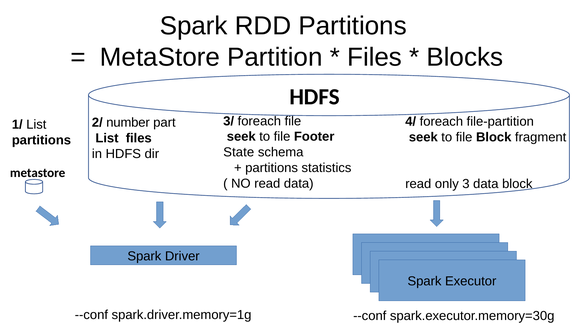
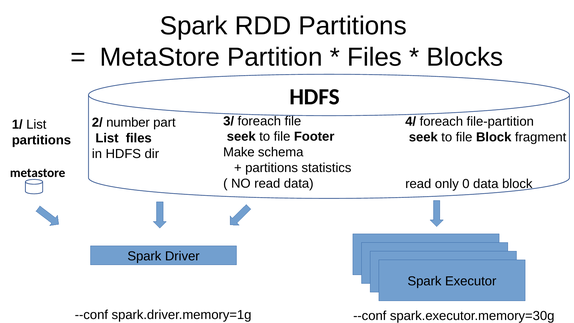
State: State -> Make (239, 152)
3: 3 -> 0 (466, 184)
